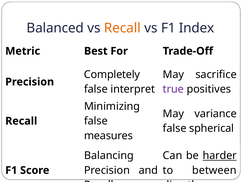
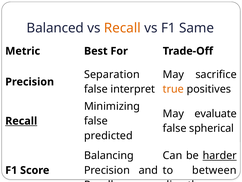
Index: Index -> Same (197, 28)
Completely: Completely -> Separation (112, 74)
true colour: purple -> orange (173, 89)
variance: variance -> evaluate (216, 113)
Recall underline: none -> present (21, 121)
measures: measures -> predicted (108, 135)
